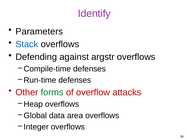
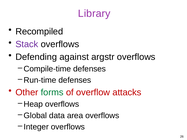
Identify: Identify -> Library (94, 13)
Parameters: Parameters -> Recompiled (39, 31)
Stack colour: blue -> purple (27, 44)
